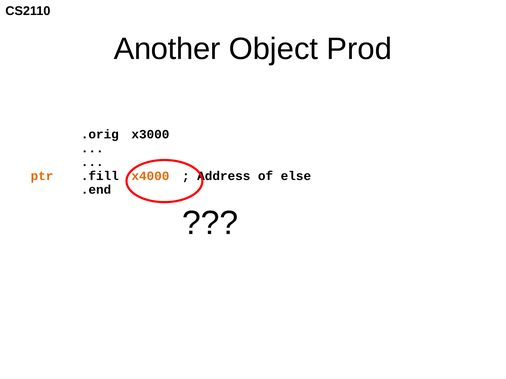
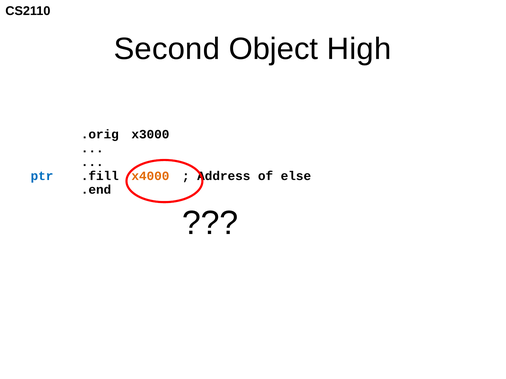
Another: Another -> Second (167, 49)
Prod: Prod -> High (359, 49)
ptr colour: orange -> blue (42, 176)
